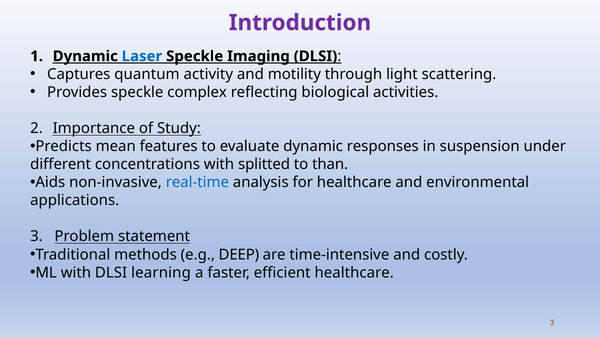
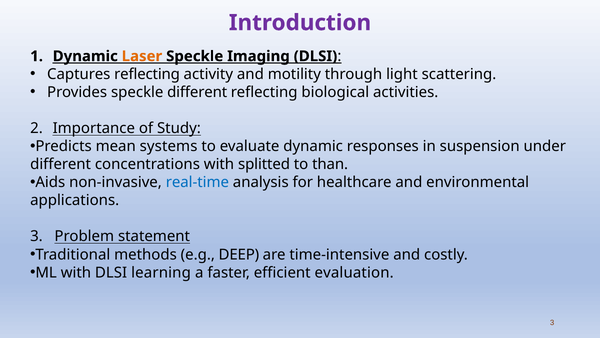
Laser colour: blue -> orange (142, 56)
Captures quantum: quantum -> reflecting (147, 74)
speckle complex: complex -> different (197, 92)
features: features -> systems (169, 146)
efficient healthcare: healthcare -> evaluation (354, 272)
